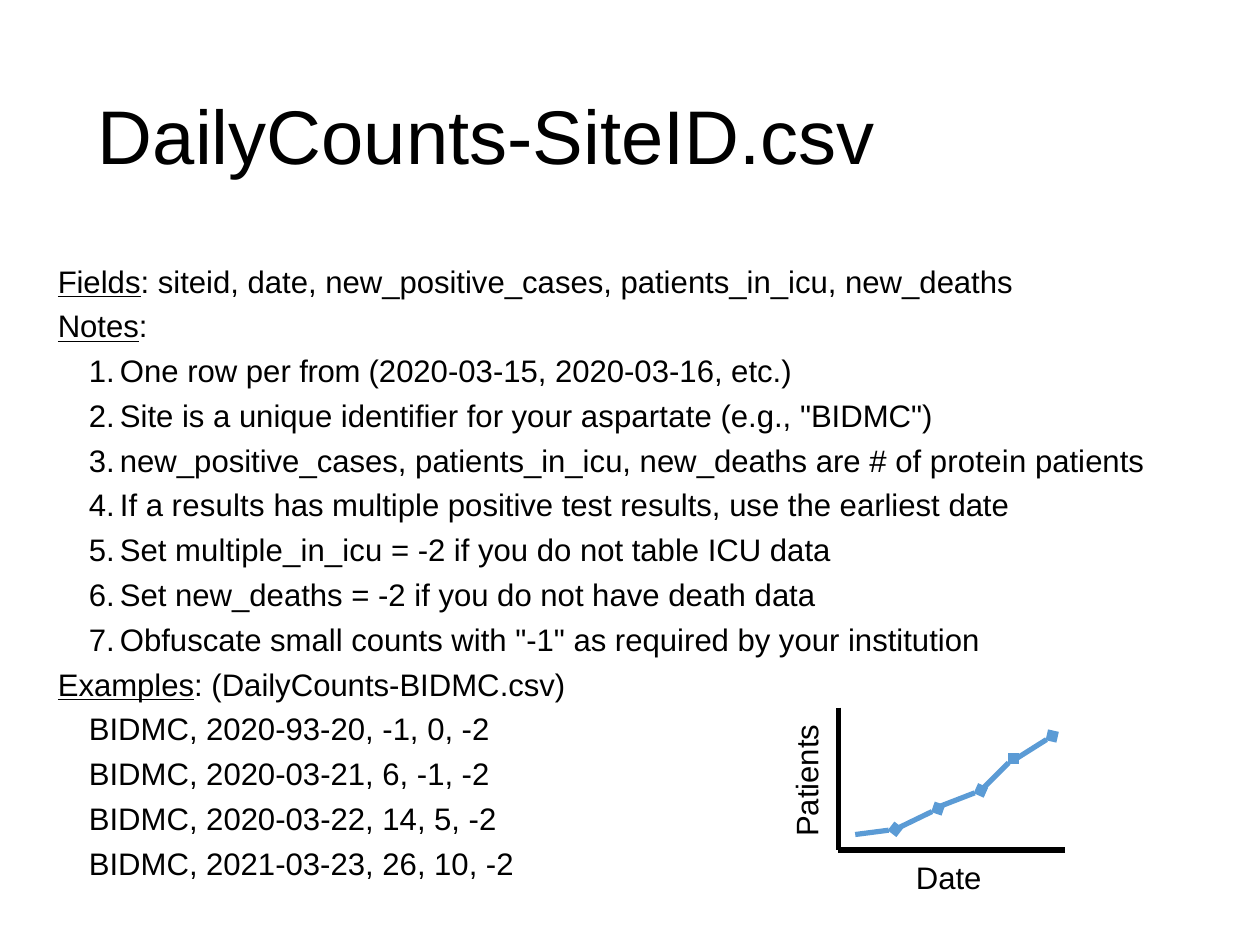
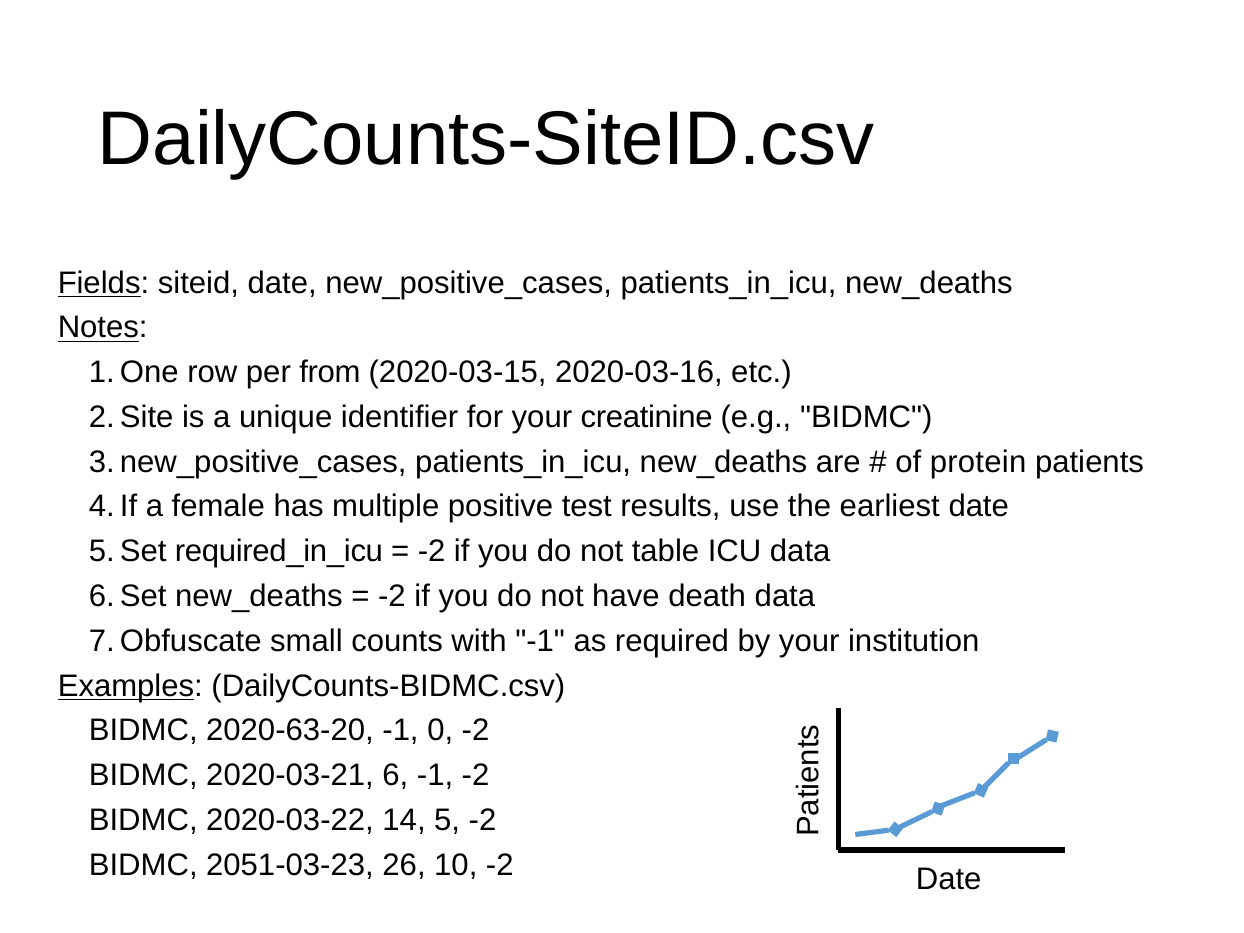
aspartate: aspartate -> creatinine (647, 417)
a results: results -> female (218, 507)
multiple_in_icu: multiple_in_icu -> required_in_icu (279, 551)
2020-93-20: 2020-93-20 -> 2020-63-20 (290, 731)
2021-03-23: 2021-03-23 -> 2051-03-23 (290, 865)
